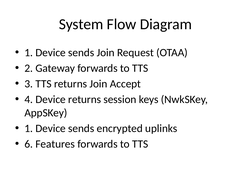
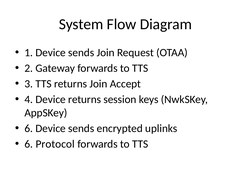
1: 1 -> 6 (29, 129)
Features: Features -> Protocol (55, 144)
